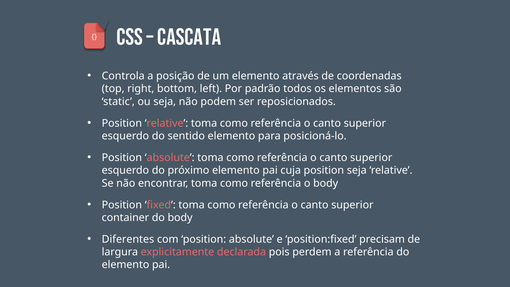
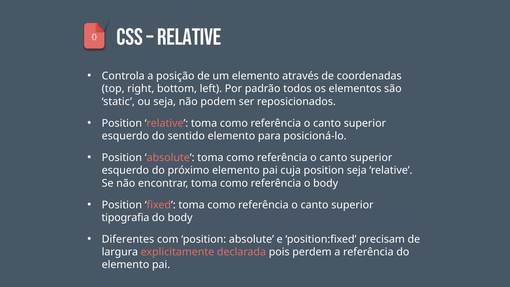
CASCATA: CASCATA -> RELATIVE (189, 37)
container: container -> tipografia (125, 218)
